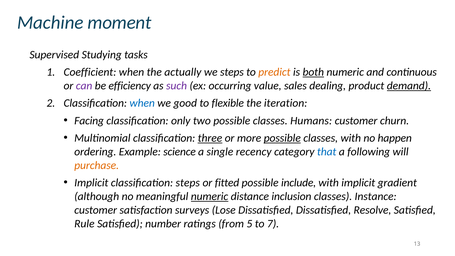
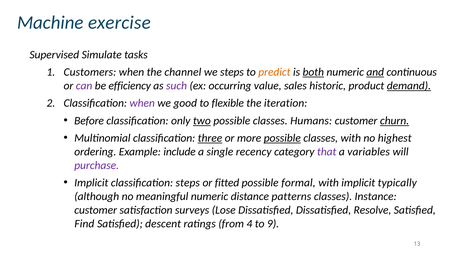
moment: moment -> exercise (119, 23)
Studying: Studying -> Simulate (102, 55)
Coefficient: Coefficient -> Customers (90, 72)
actually: actually -> channel (183, 72)
and underline: none -> present (375, 72)
dealing: dealing -> historic (328, 86)
when colour: blue -> purple (142, 103)
Facing: Facing -> Before (89, 121)
two underline: none -> present (202, 121)
churn underline: none -> present (395, 121)
happen: happen -> highest (395, 138)
science: science -> include (180, 152)
that colour: blue -> purple (327, 152)
following: following -> variables (369, 152)
purchase colour: orange -> purple (97, 165)
include: include -> formal (298, 183)
gradient: gradient -> typically (397, 183)
numeric underline: present -> none (210, 196)
inclusion: inclusion -> patterns (291, 196)
Rule: Rule -> Find (84, 224)
number: number -> descent (163, 224)
5: 5 -> 4 (249, 224)
7: 7 -> 9 (273, 224)
